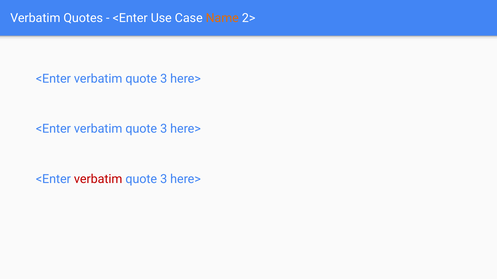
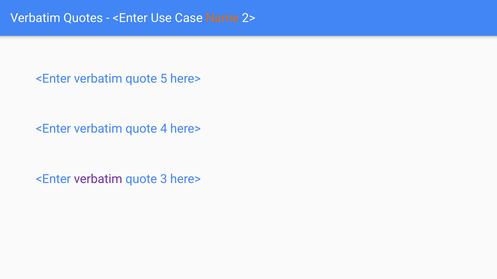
3: 3 -> 5 (164, 79)
3: 3 -> 4 (164, 129)
verbatim colour: red -> purple (98, 179)
